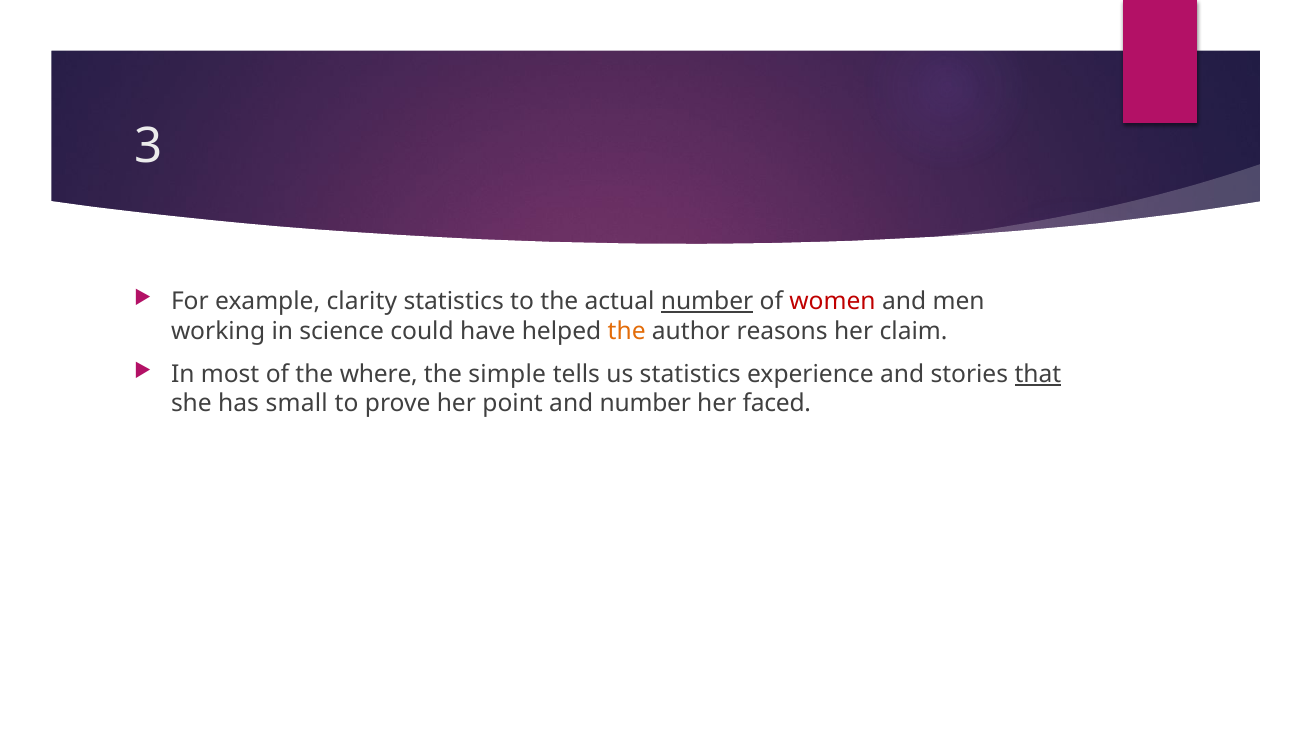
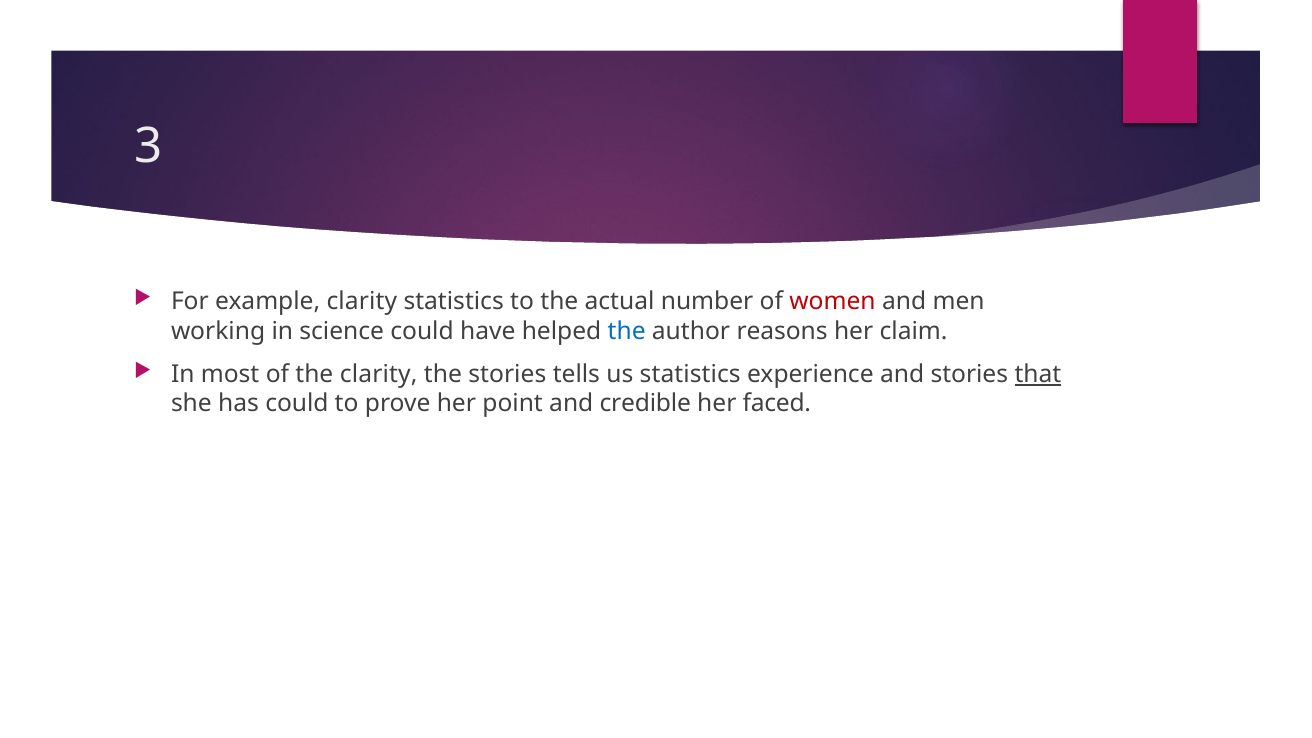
number underline: present -> none (707, 302)
the colour: orange -> blue (627, 331)
the where: where -> clarity (379, 374)
the simple: simple -> stories (507, 374)
has small: small -> could (297, 404)
and number: number -> credible (645, 404)
